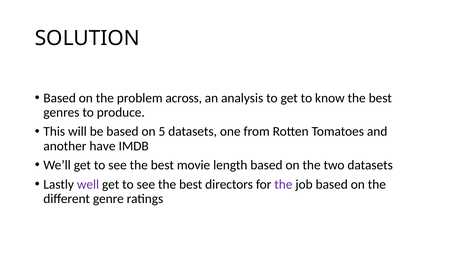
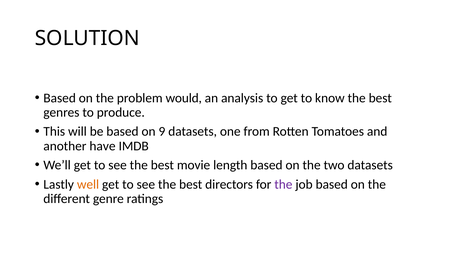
across: across -> would (184, 98)
5: 5 -> 9 (162, 132)
well colour: purple -> orange (88, 184)
